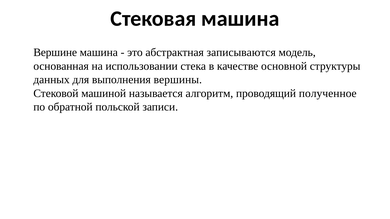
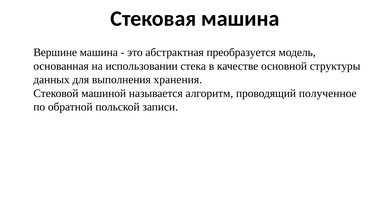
записываются: записываются -> преобразуется (241, 53)
вершины: вершины -> хранения (178, 80)
